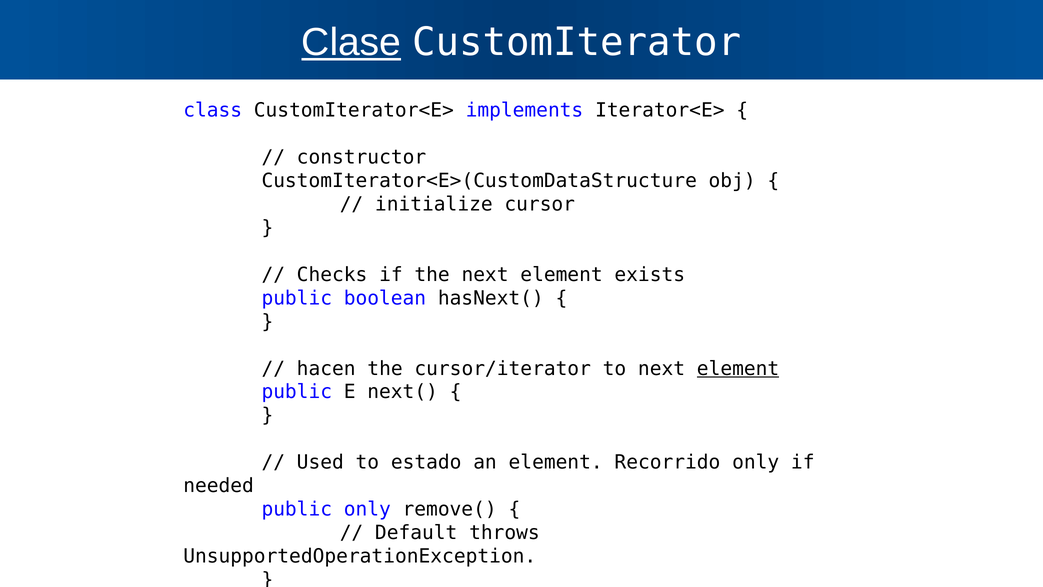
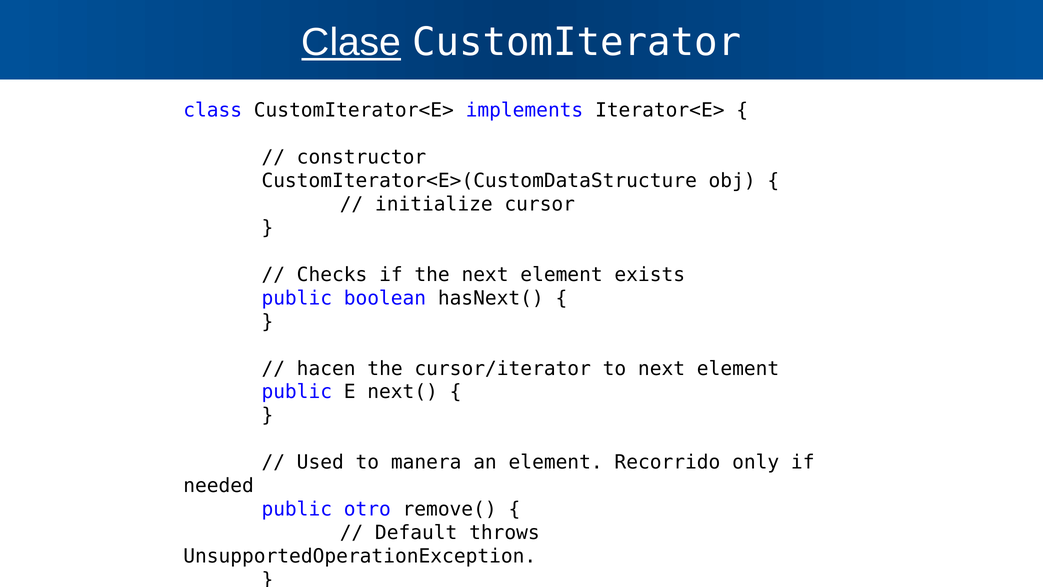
element underline: present -> none (738, 368)
estado: estado -> manera (426, 462)
public only: only -> otro (367, 509)
